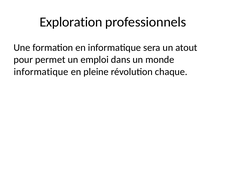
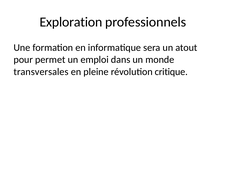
informatique: informatique -> transversales (41, 72)
chaque: chaque -> critique (171, 72)
